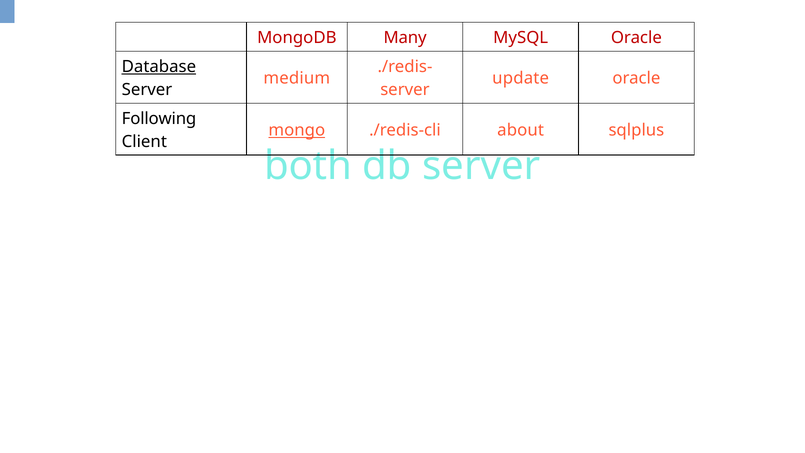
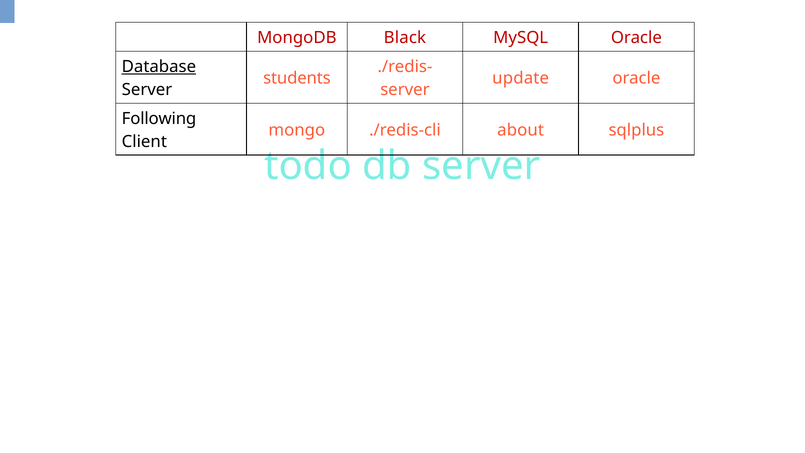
Many: Many -> Black (405, 38)
medium: medium -> students (297, 78)
mongo underline: present -> none (297, 130)
both: both -> todo (308, 166)
